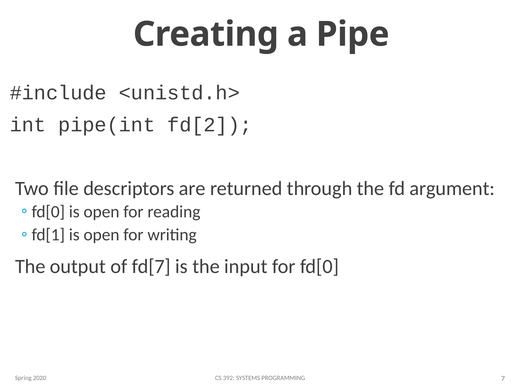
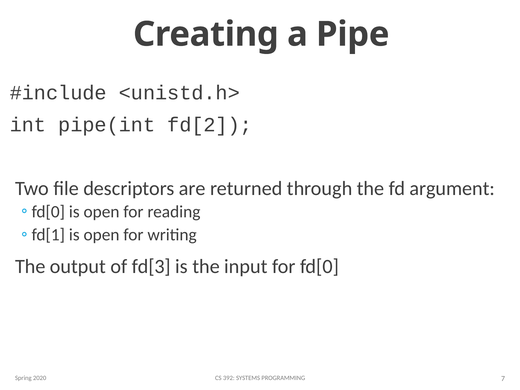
fd[7: fd[7 -> fd[3 (151, 267)
